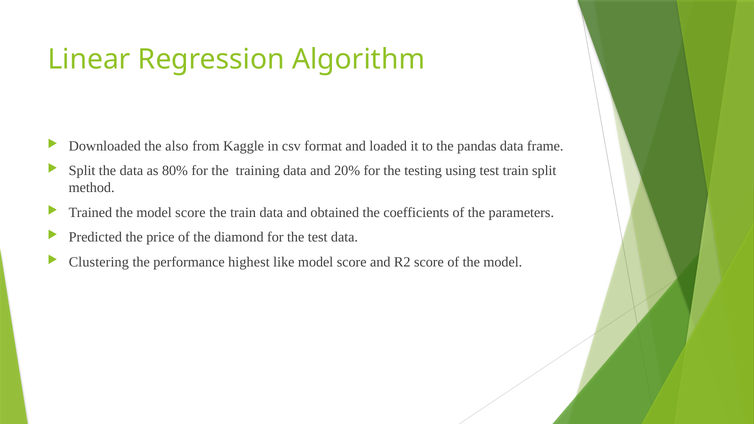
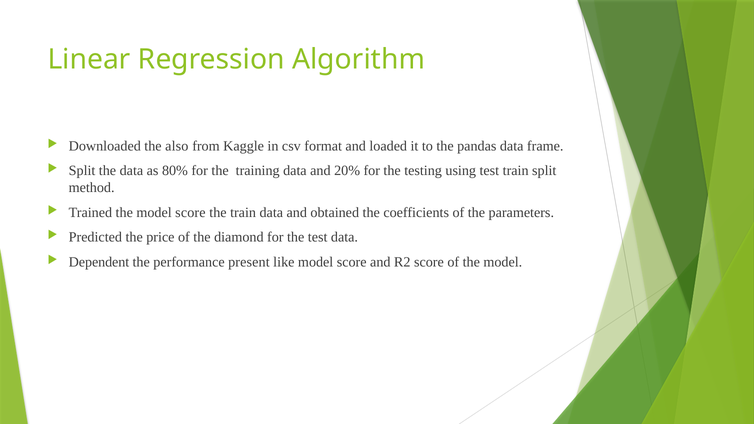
Clustering: Clustering -> Dependent (99, 262)
highest: highest -> present (249, 262)
